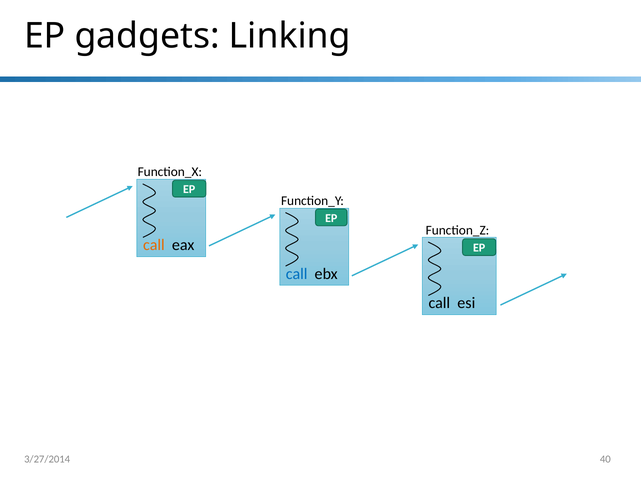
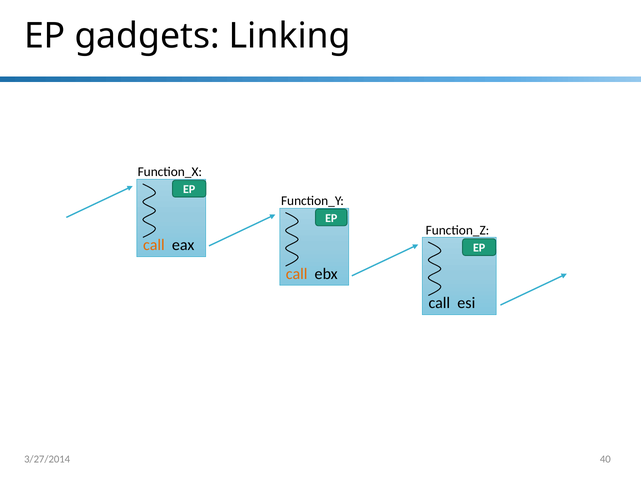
call colour: blue -> orange (297, 274)
